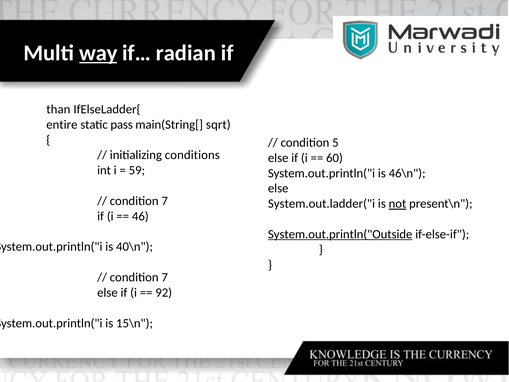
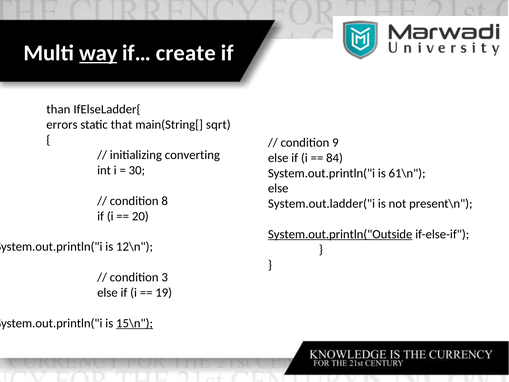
radian: radian -> create (186, 53)
entire: entire -> errors (62, 124)
pass: pass -> that (122, 124)
5: 5 -> 9 (335, 143)
conditions: conditions -> converting (192, 155)
60: 60 -> 84 (334, 158)
59: 59 -> 30 (137, 170)
46\n: 46\n -> 61\n (407, 173)
7: 7 -> 8 (165, 201)
not underline: present -> none (397, 204)
46: 46 -> 20 (140, 216)
40\n: 40\n -> 12\n (134, 247)
7: 7 -> 3 (165, 277)
92: 92 -> 19 (164, 292)
15\n underline: none -> present (134, 323)
